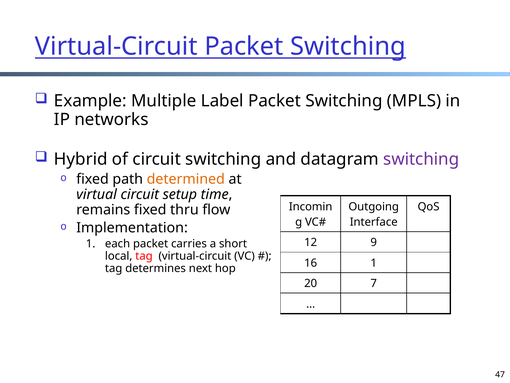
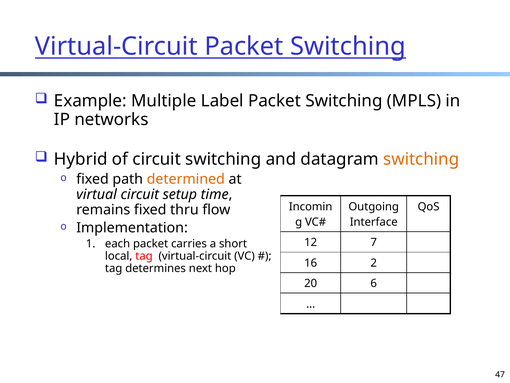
switching colour: purple -> orange (421, 159)
9: 9 -> 7 (374, 242)
16 1: 1 -> 2 (374, 263)
7: 7 -> 6 (374, 283)
